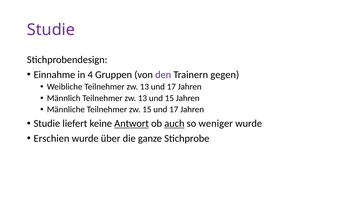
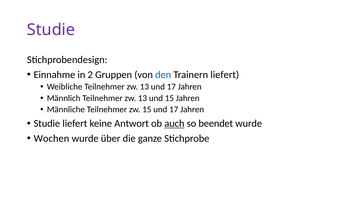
4: 4 -> 2 (90, 75)
den colour: purple -> blue (163, 75)
Trainern gegen: gegen -> liefert (225, 75)
Antwort underline: present -> none (132, 124)
weniger: weniger -> beendet (216, 124)
Erschien: Erschien -> Wochen (51, 138)
